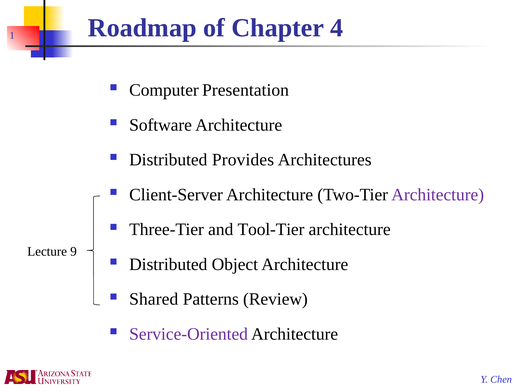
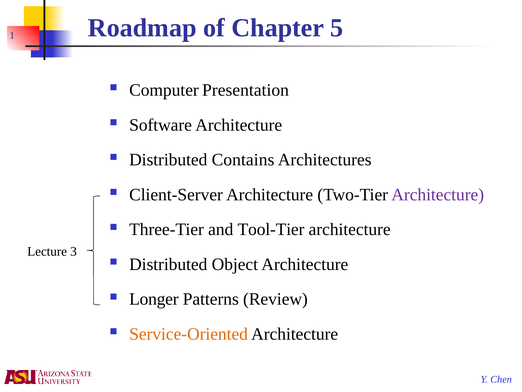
4: 4 -> 5 (337, 28)
Provides: Provides -> Contains (243, 160)
9: 9 -> 3 (74, 251)
Shared: Shared -> Longer (154, 299)
Service-Oriented colour: purple -> orange (189, 334)
